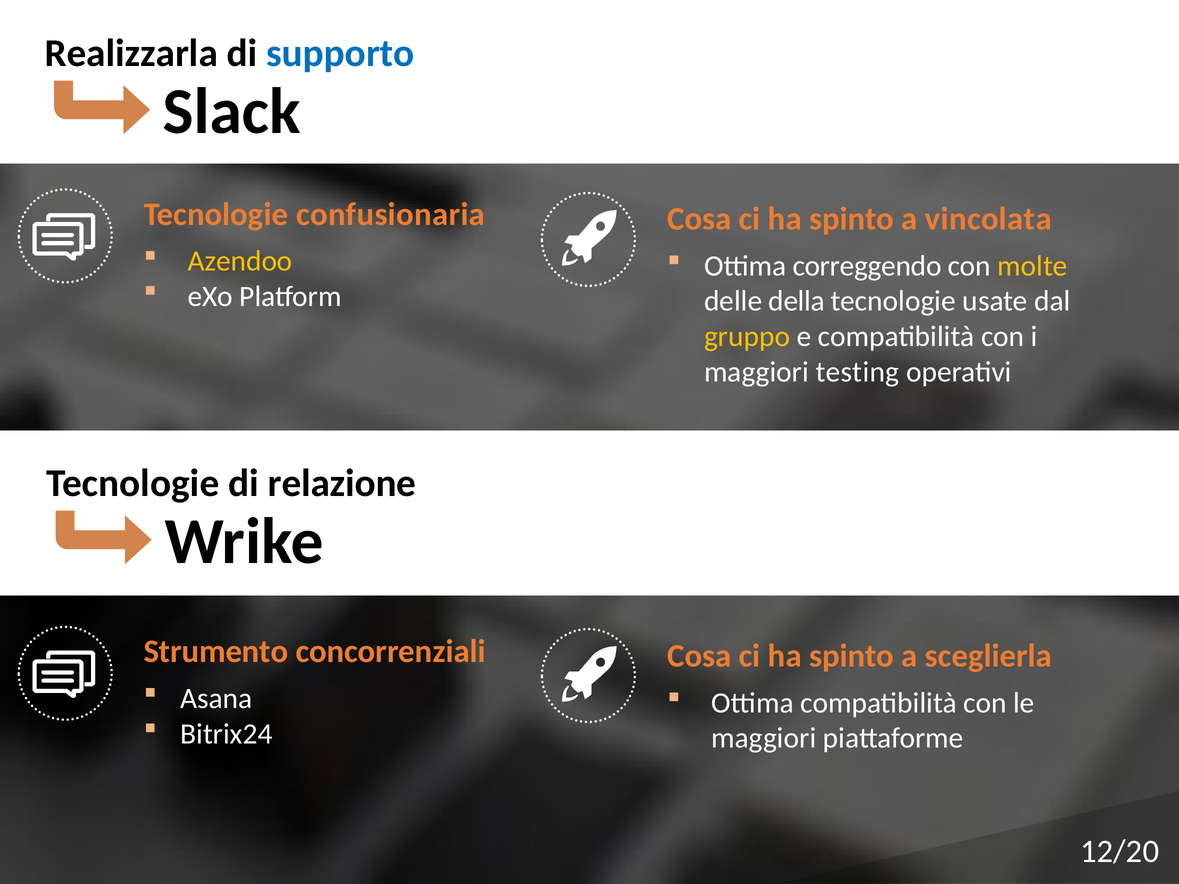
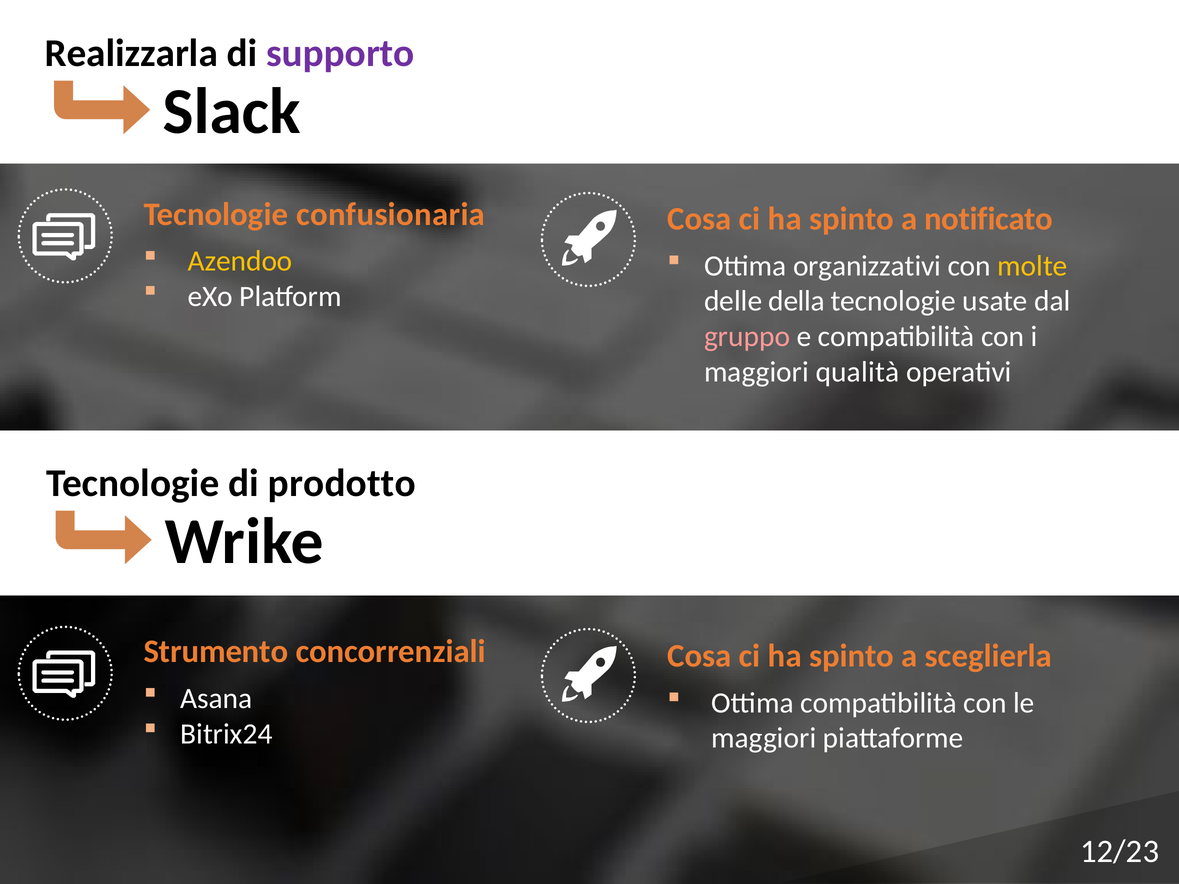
supporto colour: blue -> purple (340, 53)
vincolata: vincolata -> notificato (989, 219)
correggendo: correggendo -> organizzativi (867, 266)
gruppo colour: yellow -> pink (747, 337)
testing: testing -> qualità (857, 372)
relazione: relazione -> prodotto (342, 484)
12/20: 12/20 -> 12/23 (1120, 852)
